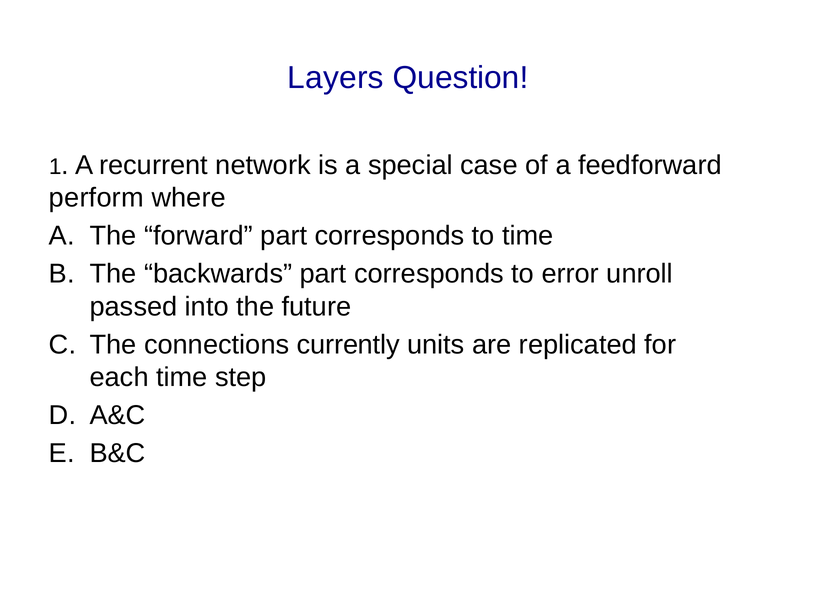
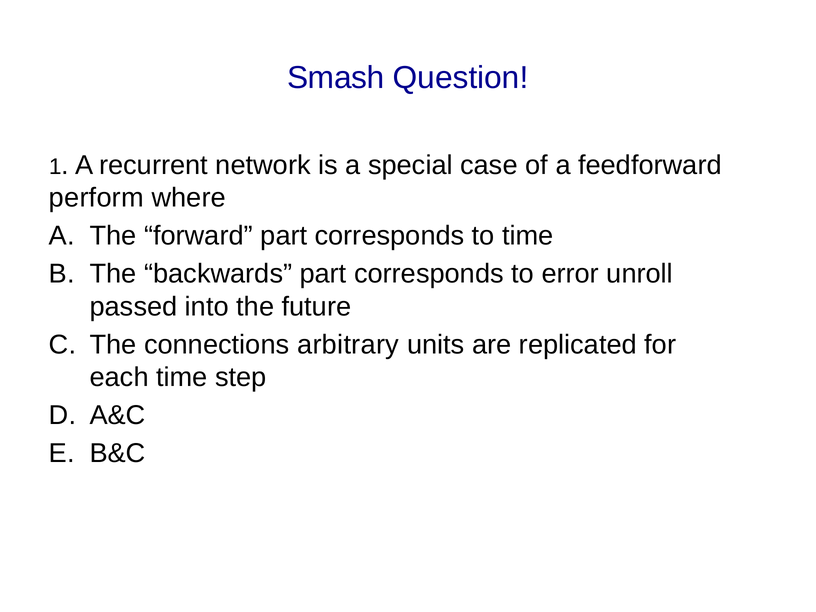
Layers: Layers -> Smash (336, 78)
currently: currently -> arbitrary (348, 345)
